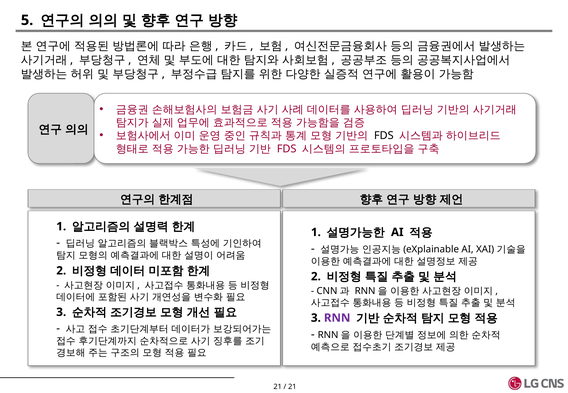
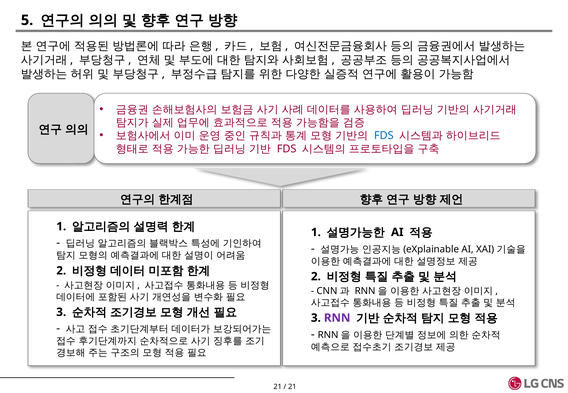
FDS colour: black -> blue (384, 136)
